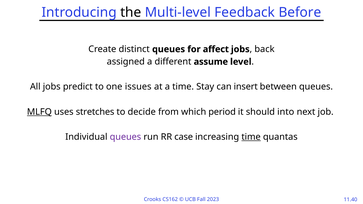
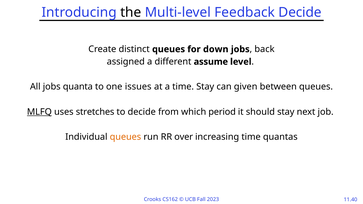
Feedback Before: Before -> Decide (300, 12)
affect: affect -> down (216, 49)
predict: predict -> quanta (78, 87)
insert: insert -> given (246, 87)
should into: into -> stay (286, 112)
queues colour: purple -> orange (125, 137)
case: case -> over (184, 137)
time underline: present -> none (251, 137)
